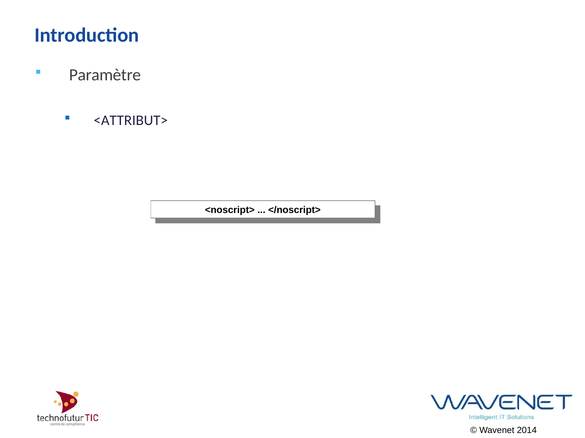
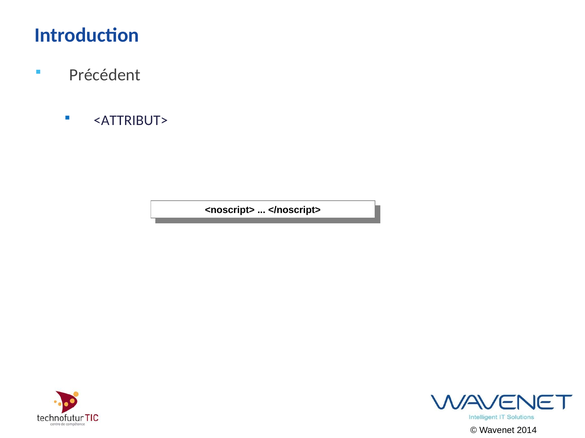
Paramètre: Paramètre -> Précédent (105, 75)
